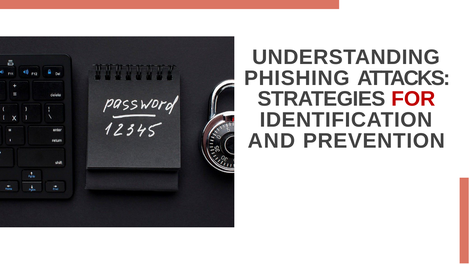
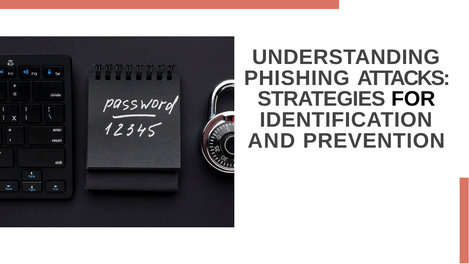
FOR colour: red -> black (413, 99)
